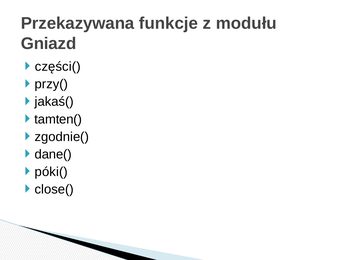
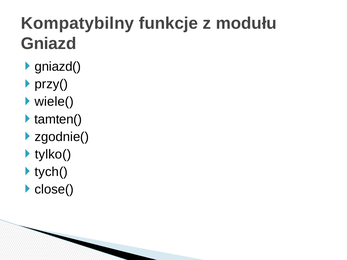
Przekazywana: Przekazywana -> Kompatybilny (77, 23)
części(: części( -> gniazd( (58, 67)
jakaś(: jakaś( -> wiele( (54, 102)
dane(: dane( -> tylko( (53, 154)
póki(: póki( -> tych( (51, 172)
